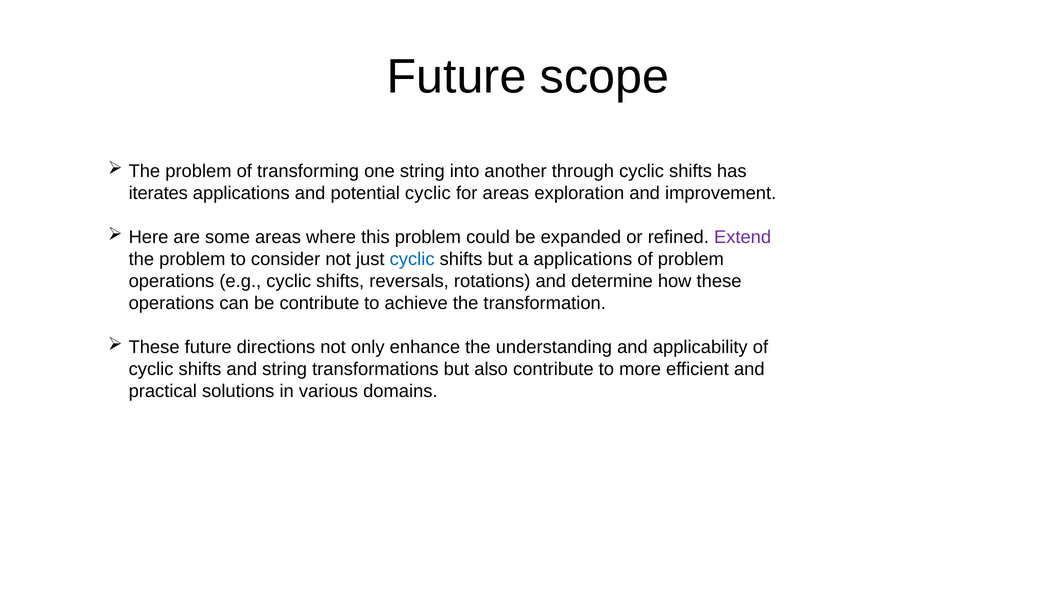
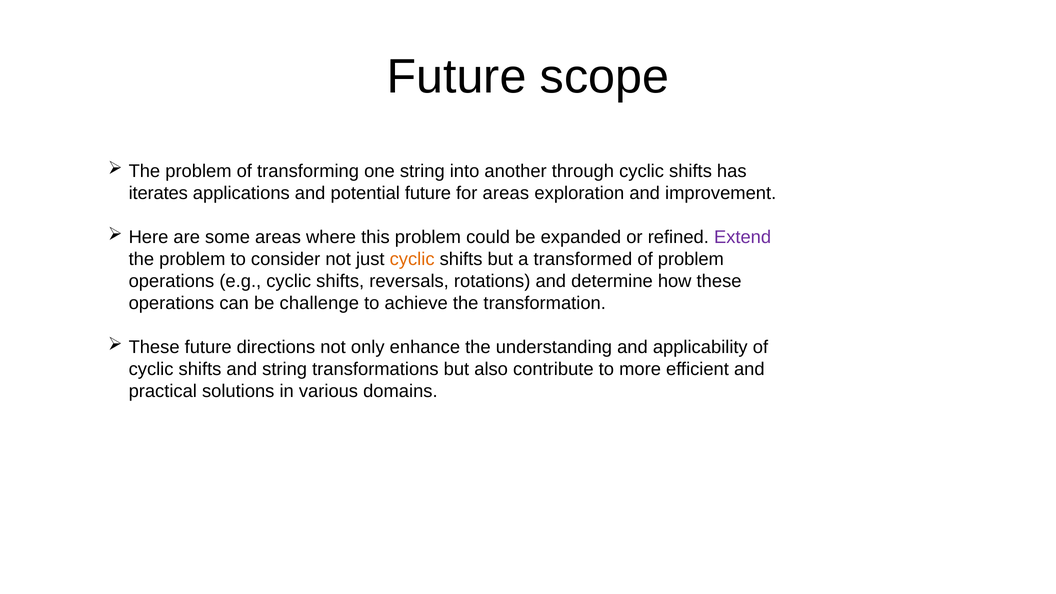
potential cyclic: cyclic -> future (428, 193)
cyclic colour: blue -> orange (412, 259)
a applications: applications -> transformed (583, 259)
be contribute: contribute -> challenge (319, 303)
